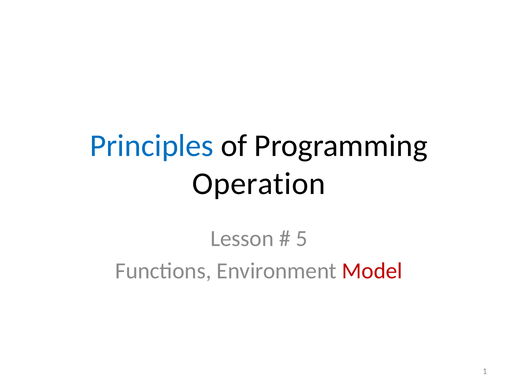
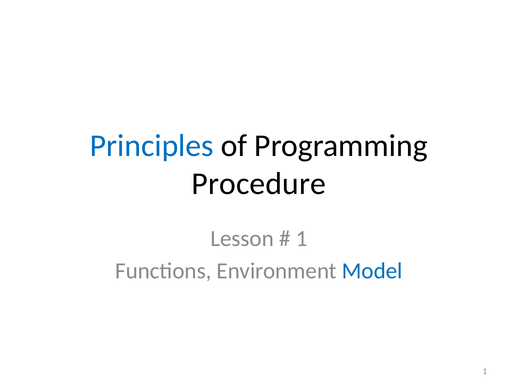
Operation: Operation -> Procedure (259, 184)
5: 5 -> 1 (302, 238)
Model colour: red -> blue (372, 270)
